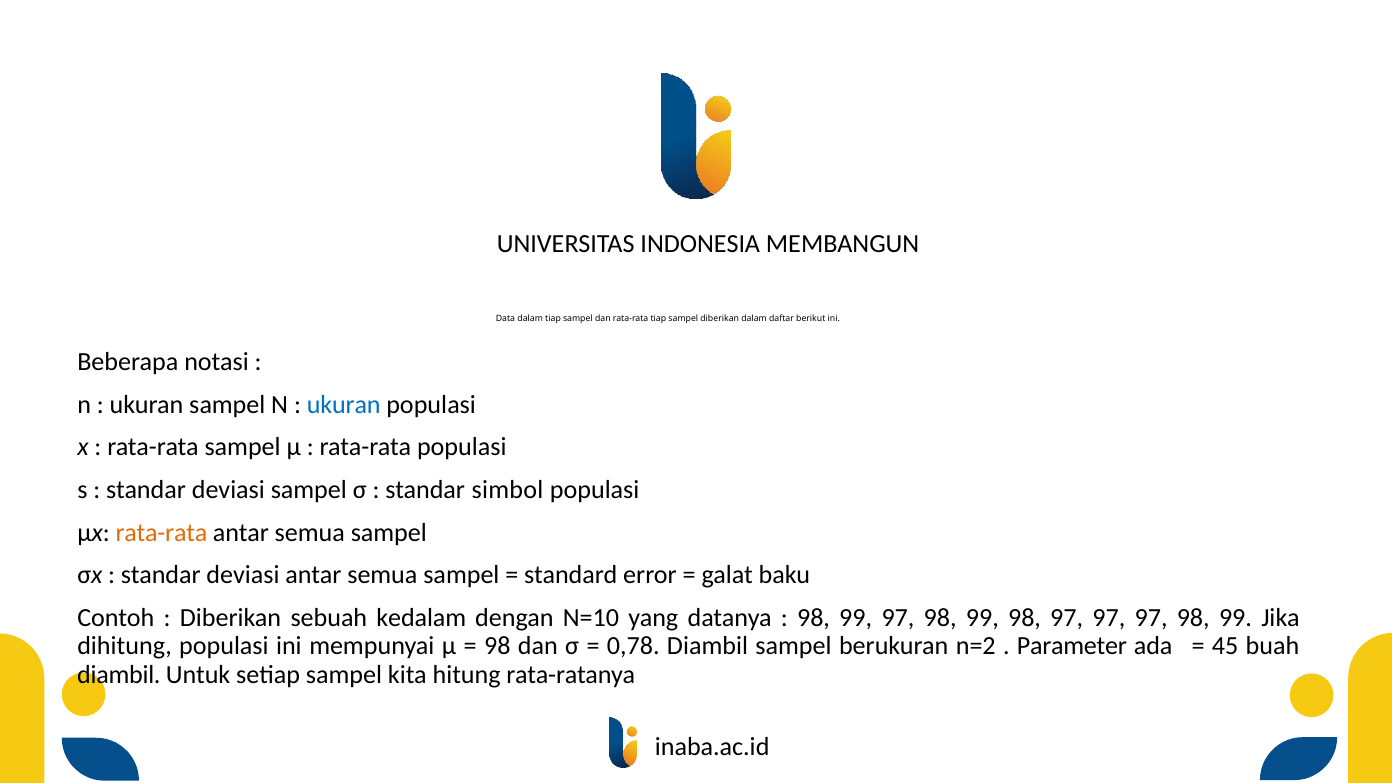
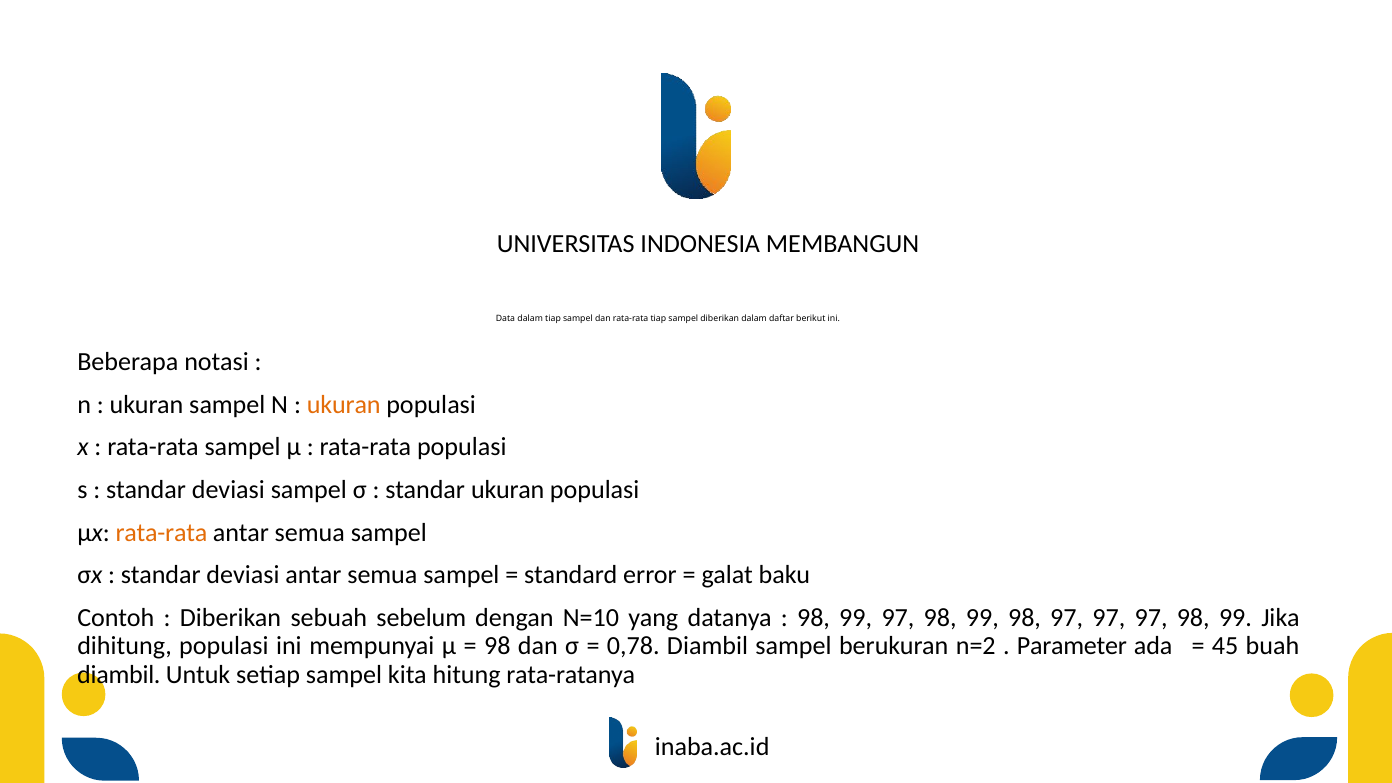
ukuran colour: blue -> orange (344, 405)
standar simbol: simbol -> ukuran (508, 490)
kedalam: kedalam -> sebelum (421, 618)
